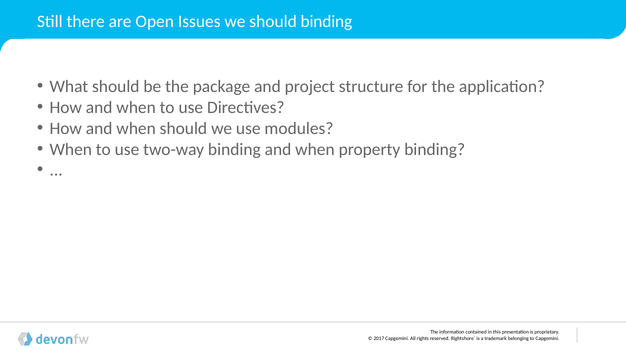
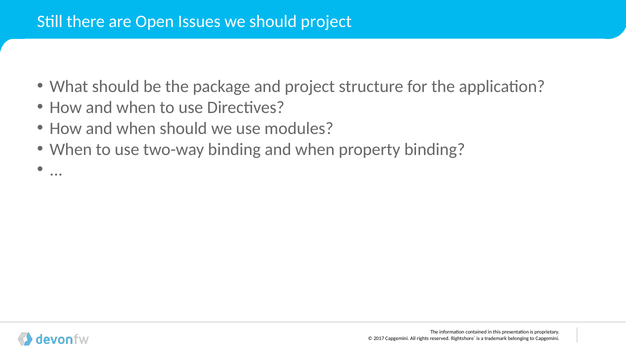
should binding: binding -> project (326, 21)
